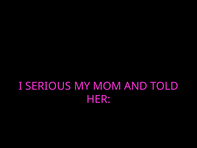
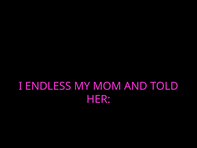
SERIOUS: SERIOUS -> ENDLESS (48, 86)
